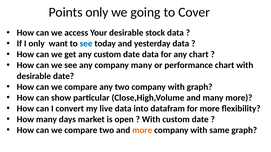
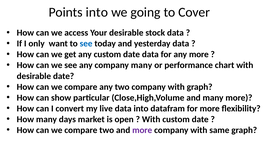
Points only: only -> into (97, 12)
any chart: chart -> more (199, 55)
more colour: orange -> purple (142, 130)
